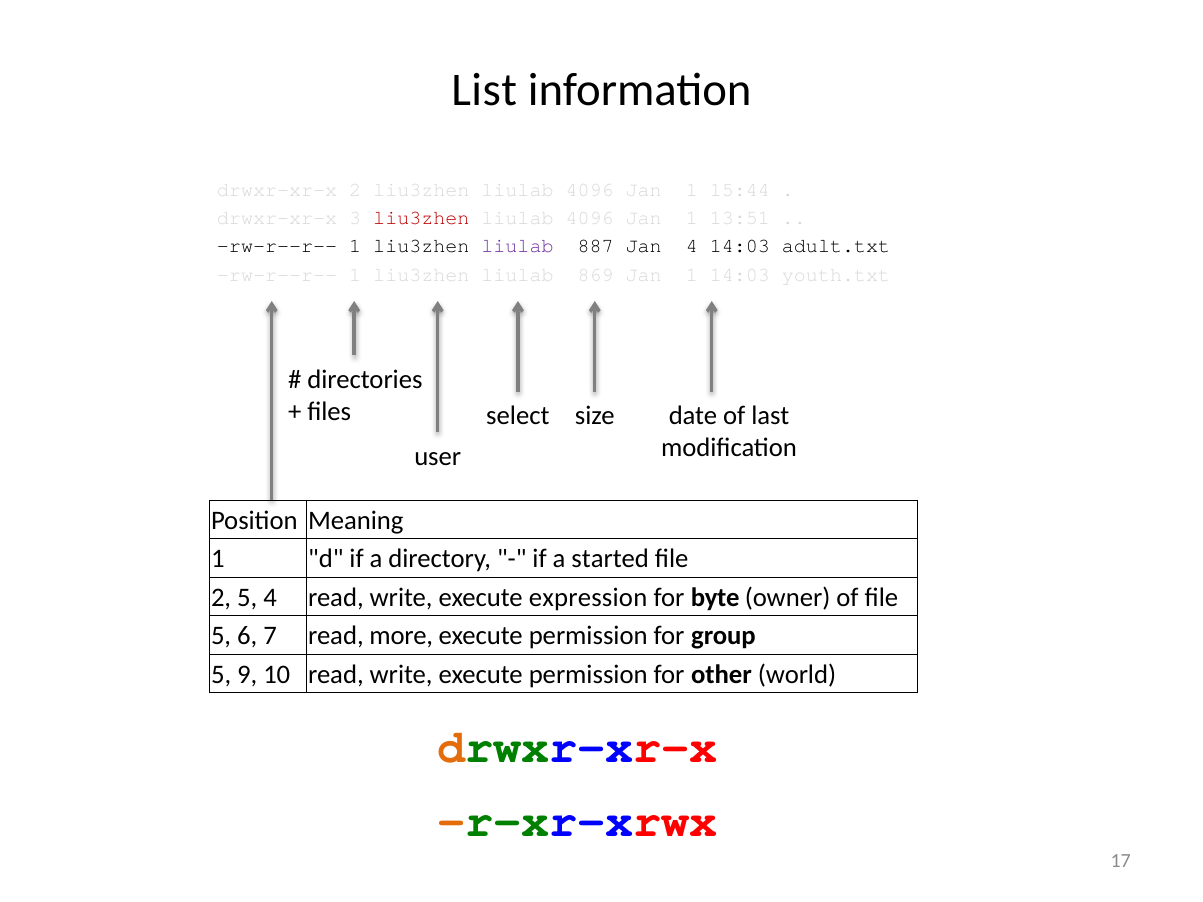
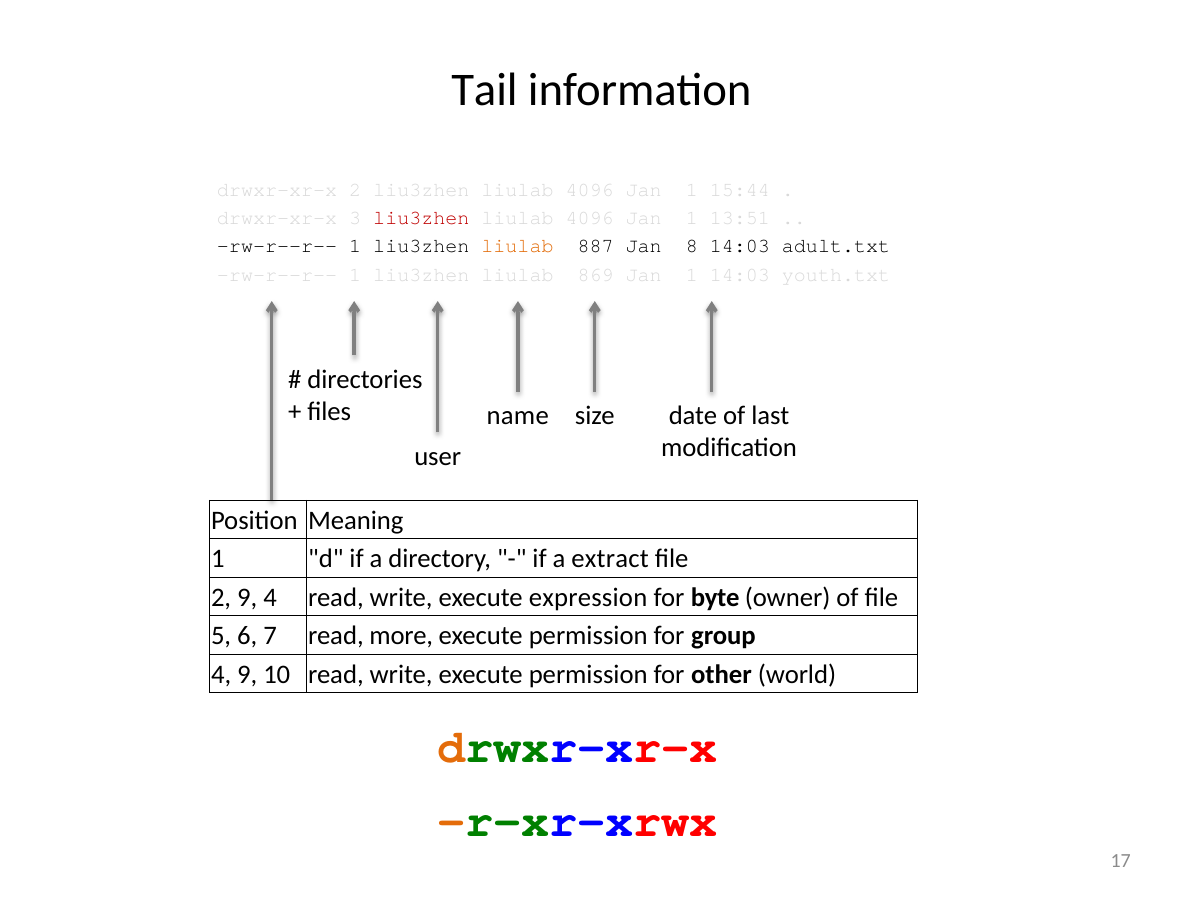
List: List -> Tail (484, 90)
liulab colour: purple -> orange (517, 246)
Jan 4: 4 -> 8 (692, 246)
select: select -> name (518, 416)
started: started -> extract (610, 559)
2 5: 5 -> 9 (247, 598)
5: 5 -> 4 (221, 674)
